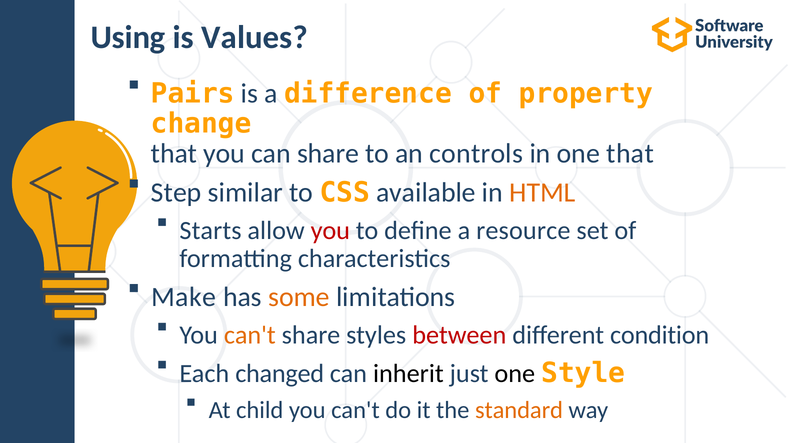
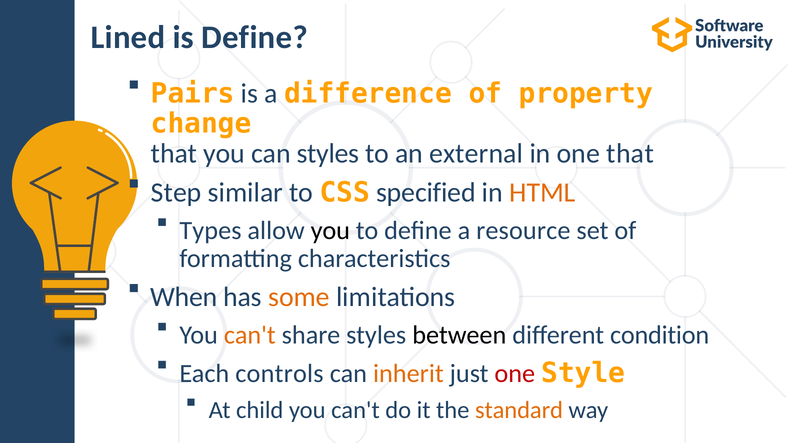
Using: Using -> Lined (128, 37)
is Values: Values -> Define (254, 37)
can share: share -> styles (328, 154)
controls: controls -> external (476, 154)
available: available -> specified (426, 193)
Starts: Starts -> Types (211, 231)
you colour: red -> black (330, 231)
Make: Make -> When (184, 297)
between colour: red -> black (459, 335)
changed: changed -> controls (279, 374)
inherit colour: black -> orange (408, 374)
one colour: black -> red (515, 374)
